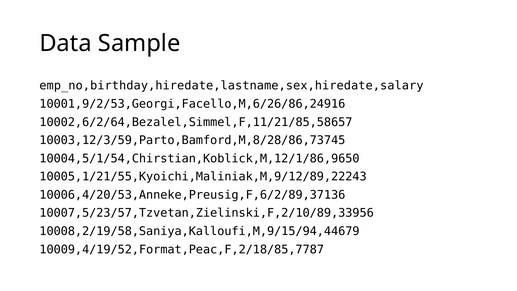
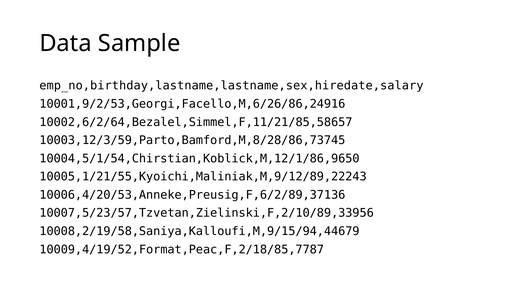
emp_no,birthday,hiredate,lastname,sex,hiredate,salary: emp_no,birthday,hiredate,lastname,sex,hiredate,salary -> emp_no,birthday,lastname,lastname,sex,hiredate,salary (231, 86)
